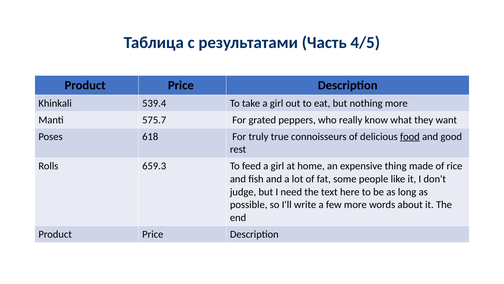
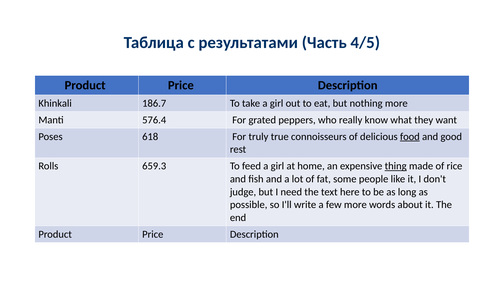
539.4: 539.4 -> 186.7 (154, 103)
575.7: 575.7 -> 576.4 (154, 120)
thing underline: none -> present (396, 166)
